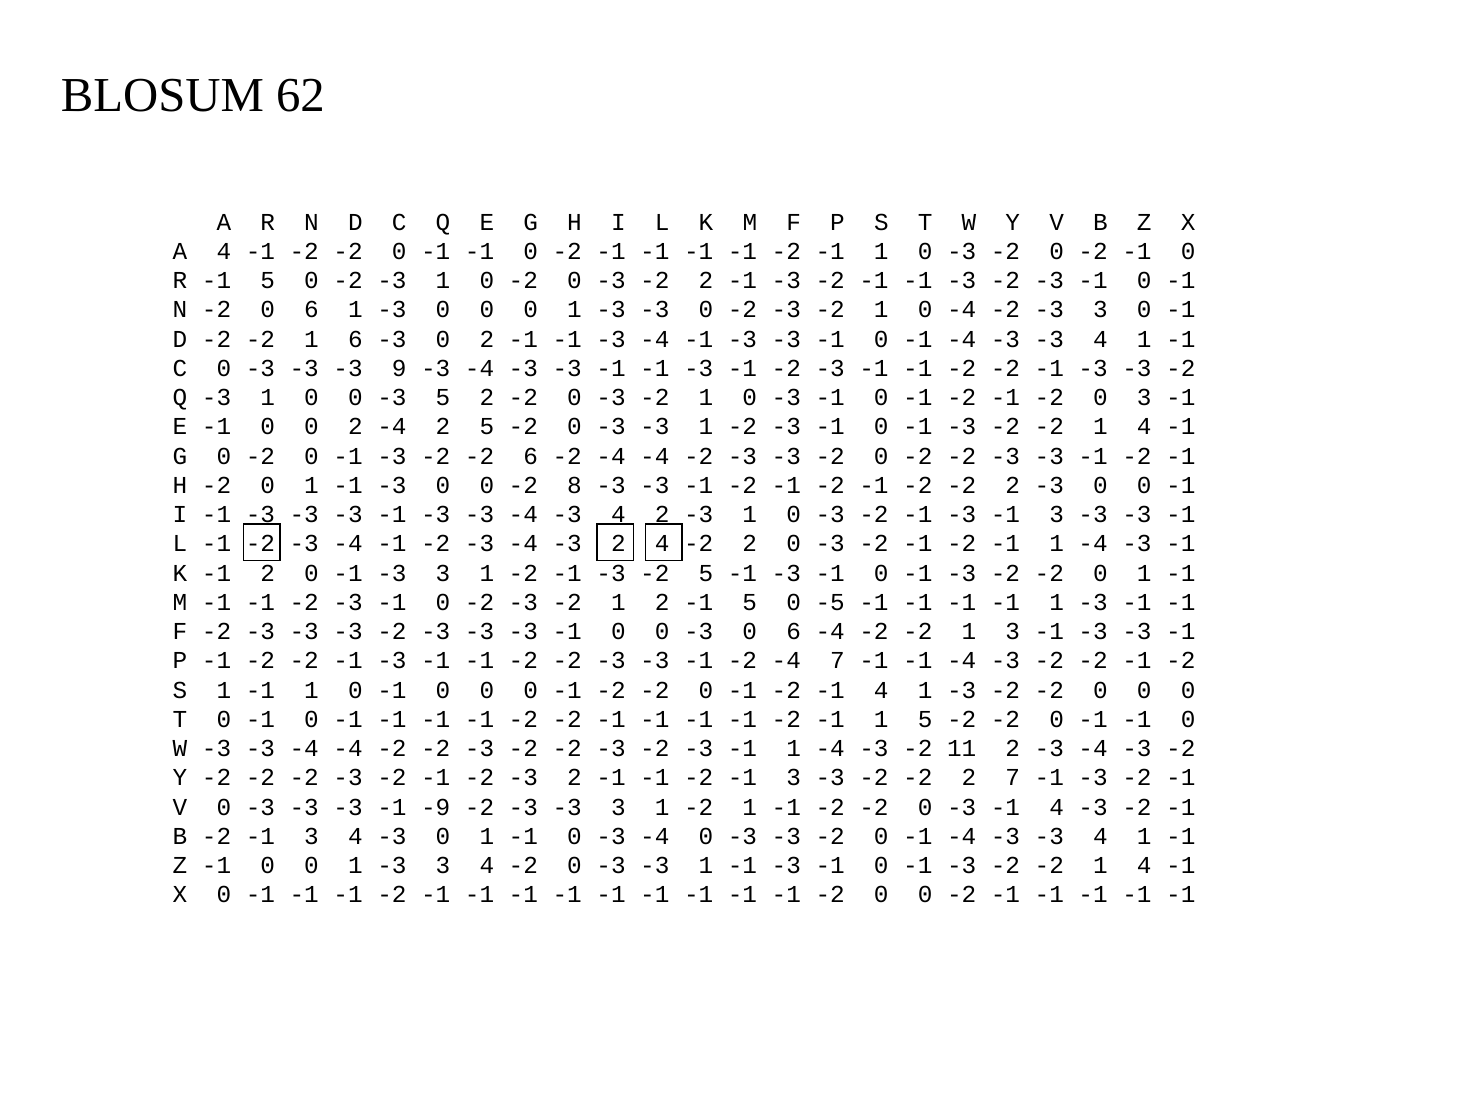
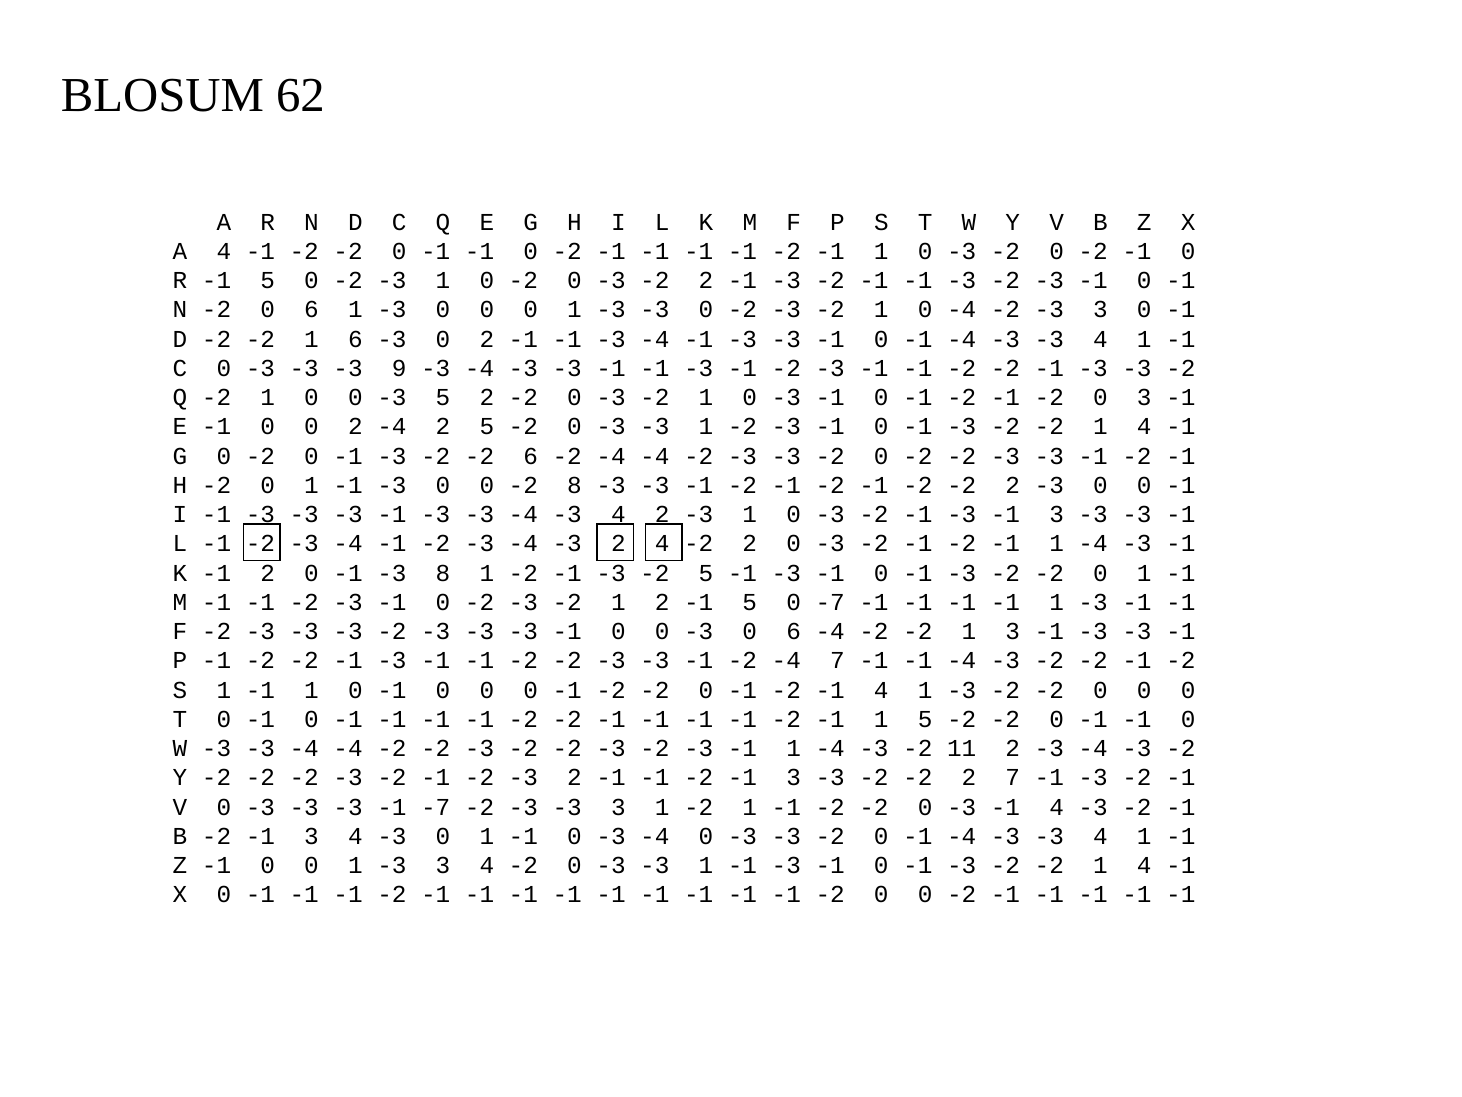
Q -3: -3 -> -2 (217, 397)
-1 -3 3: 3 -> 8 (443, 573)
0 -5: -5 -> -7 (830, 602)
-1 -9: -9 -> -7 (436, 807)
